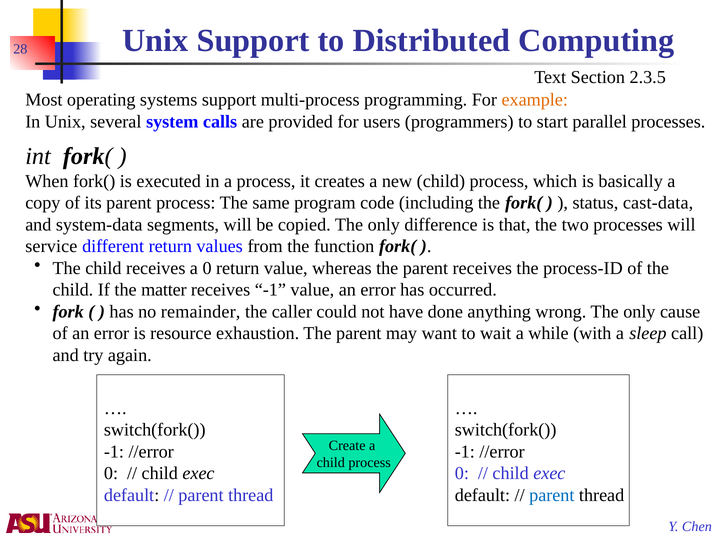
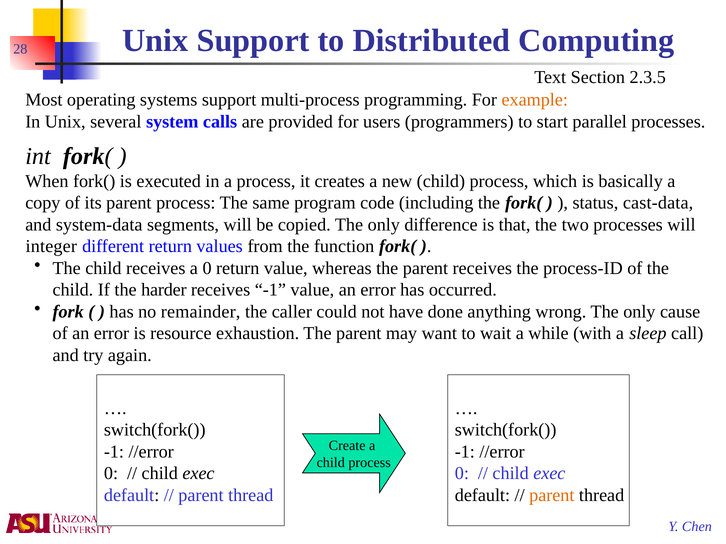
service: service -> integer (51, 247)
matter: matter -> harder (164, 290)
parent colour: blue -> orange (552, 496)
